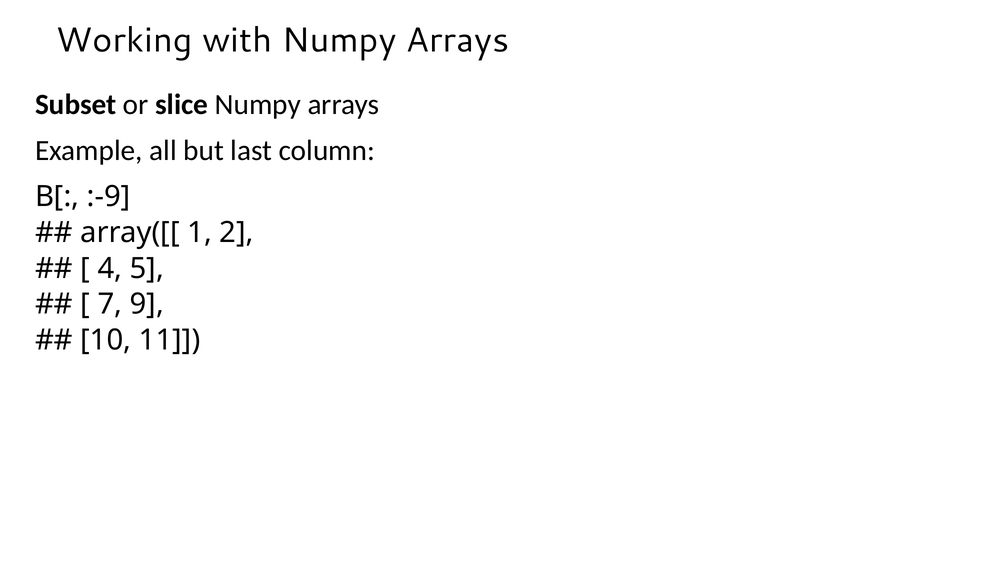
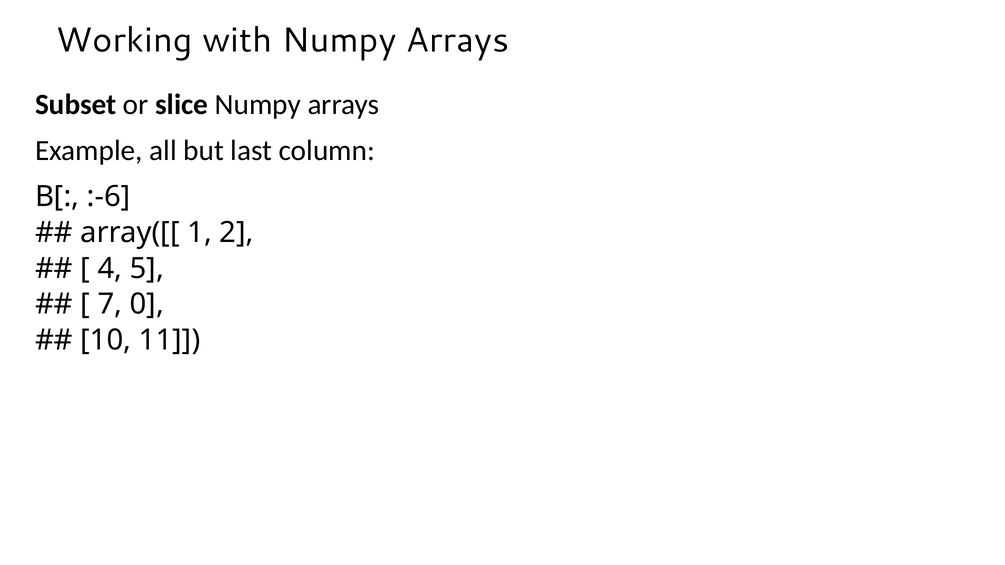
:-9: :-9 -> :-6 (109, 197)
9: 9 -> 0 (147, 304)
